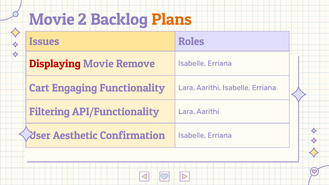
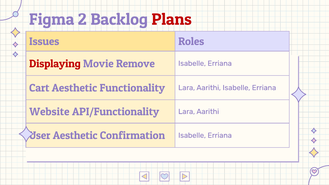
Movie: Movie -> Figma (52, 19)
Plans colour: orange -> red (172, 19)
Cart Engaging: Engaging -> Aesthetic (74, 88)
Filtering: Filtering -> Website (49, 112)
